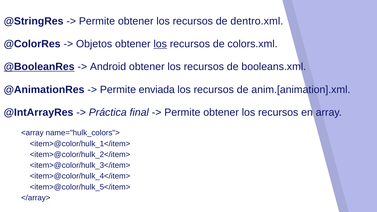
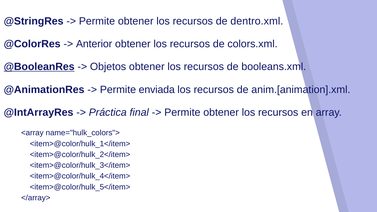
Objetos: Objetos -> Anterior (94, 44)
los underline: present -> none (160, 44)
Android: Android -> Objetos (108, 67)
